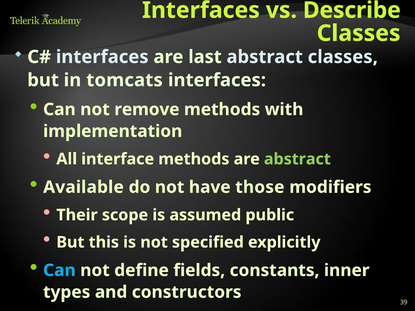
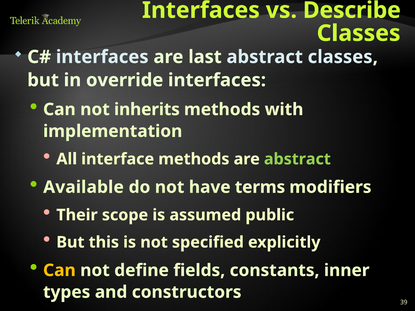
tomcats: tomcats -> override (125, 80)
remove: remove -> inherits (147, 110)
those: those -> terms (260, 187)
Can colour: light blue -> yellow (59, 271)
